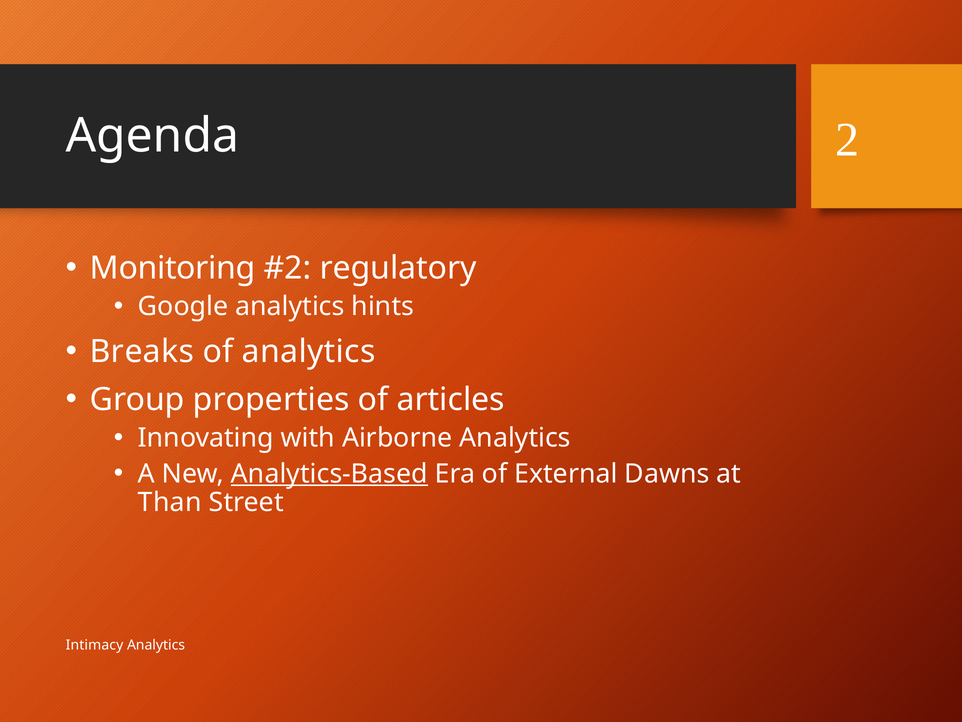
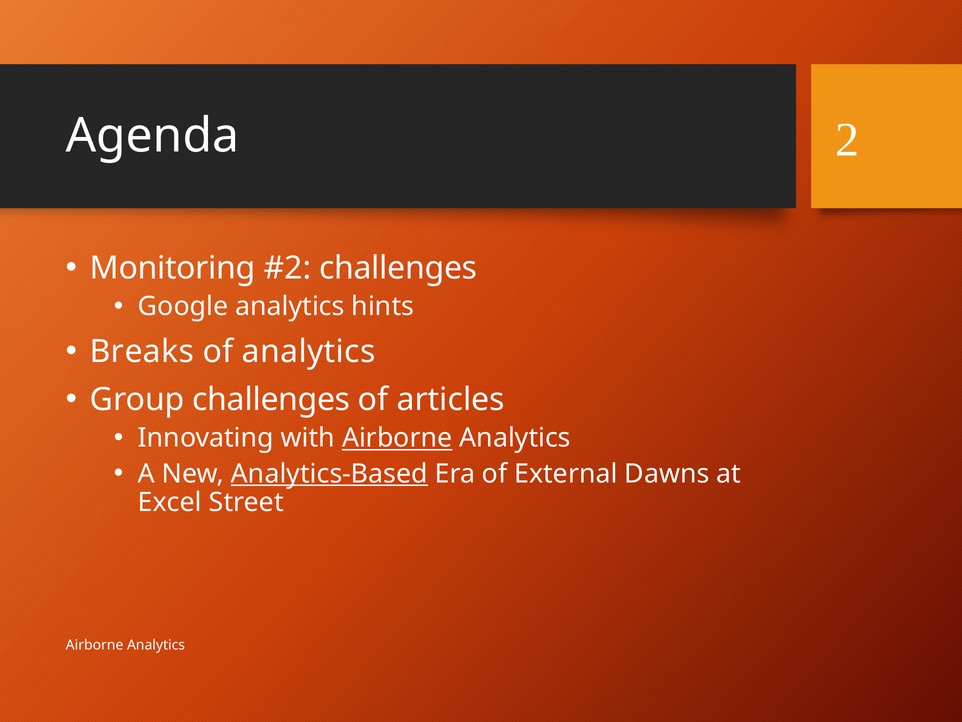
regulatory: regulatory -> challenges (398, 268)
Group properties: properties -> challenges (271, 399)
Airborne underline: none -> present (397, 438)
Than: Than -> Excel (170, 502)
Intimacy: Intimacy -> Airborne (95, 645)
